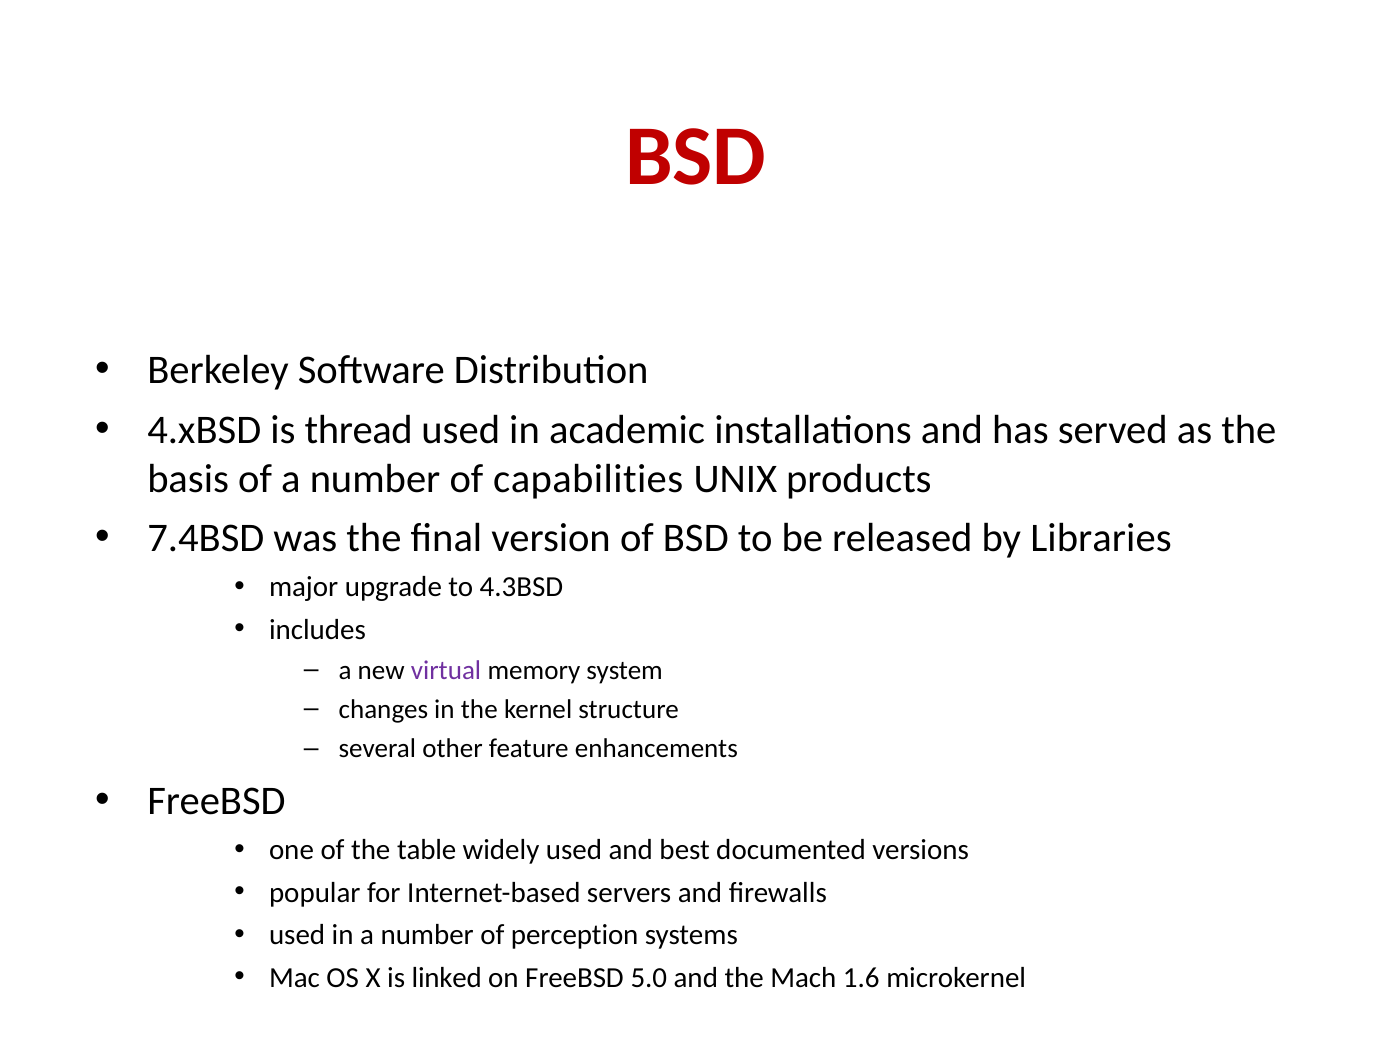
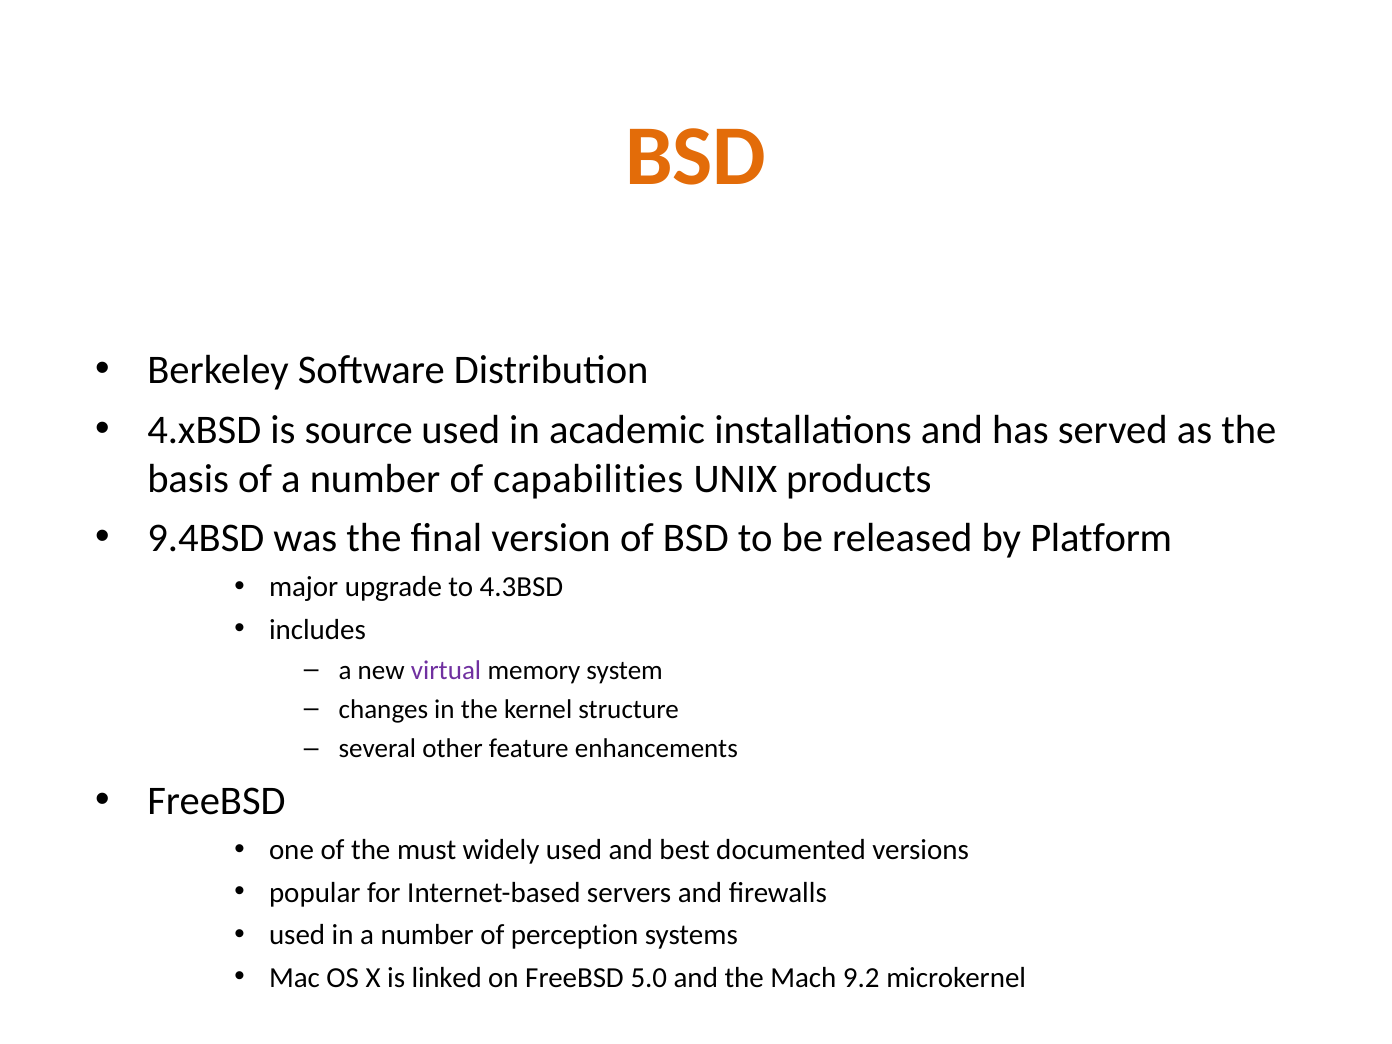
BSD colour: red -> orange (696, 157)
thread: thread -> source (359, 430)
7.4BSD: 7.4BSD -> 9.4BSD (206, 538)
Libraries: Libraries -> Platform (1101, 538)
table: table -> must (427, 850)
1.6: 1.6 -> 9.2 (861, 978)
